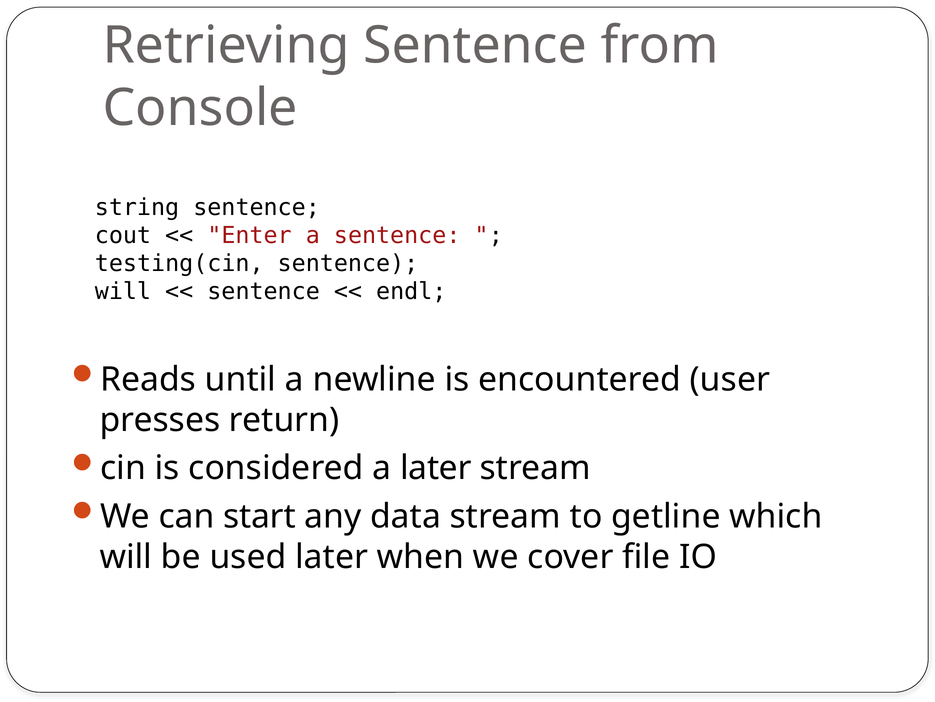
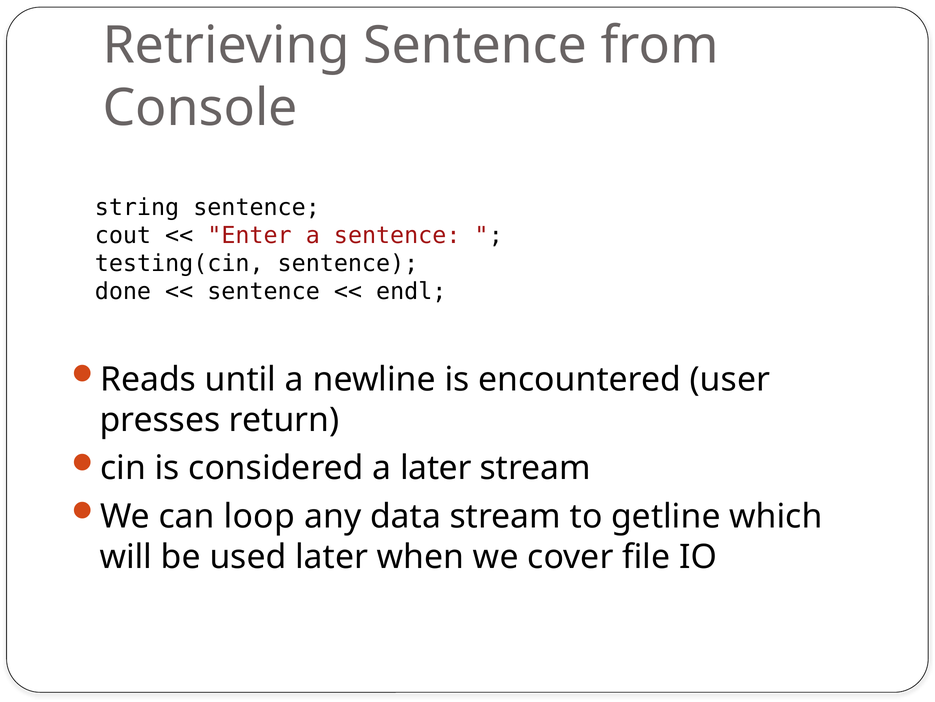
will: will -> done (123, 291)
start: start -> loop (259, 516)
